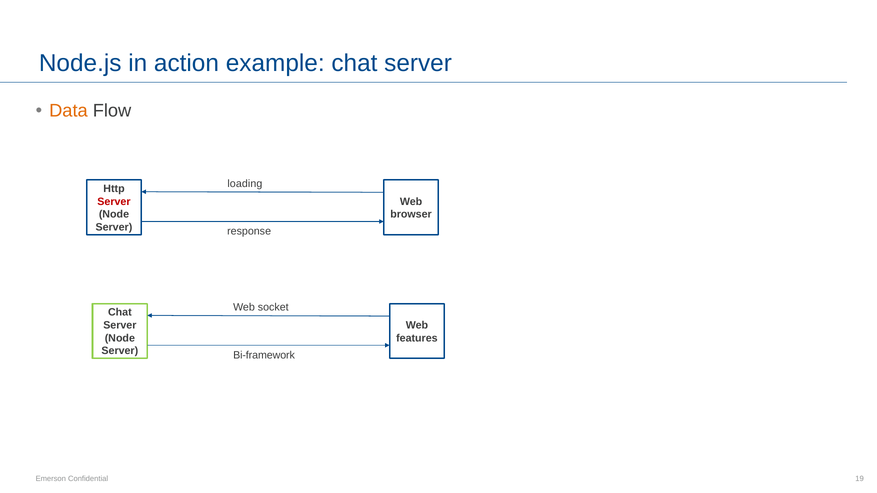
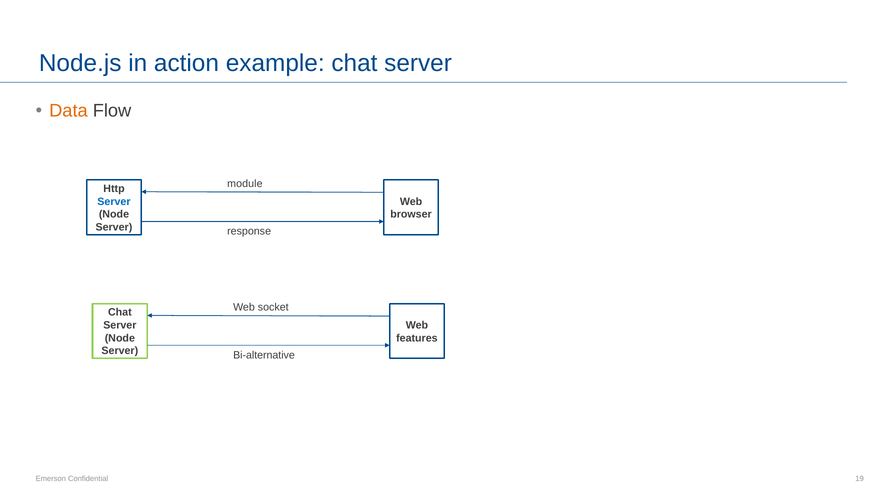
loading: loading -> module (245, 184)
Server colour: red -> blue (114, 202)
Bi-framework: Bi-framework -> Bi-alternative (264, 355)
